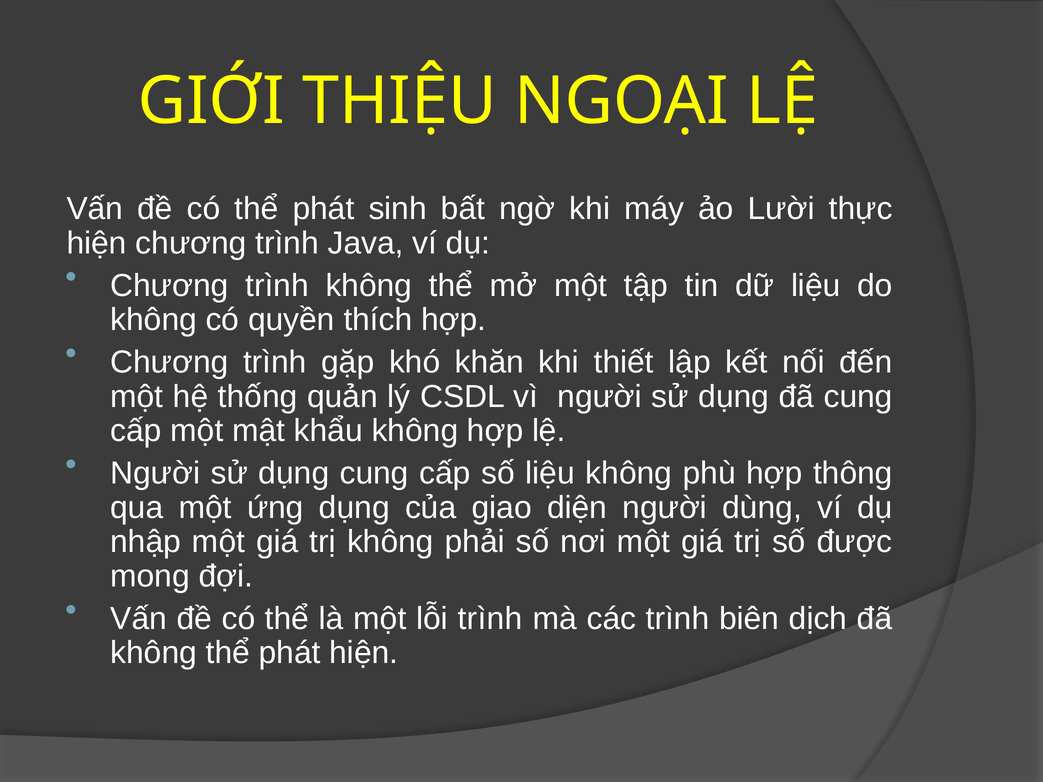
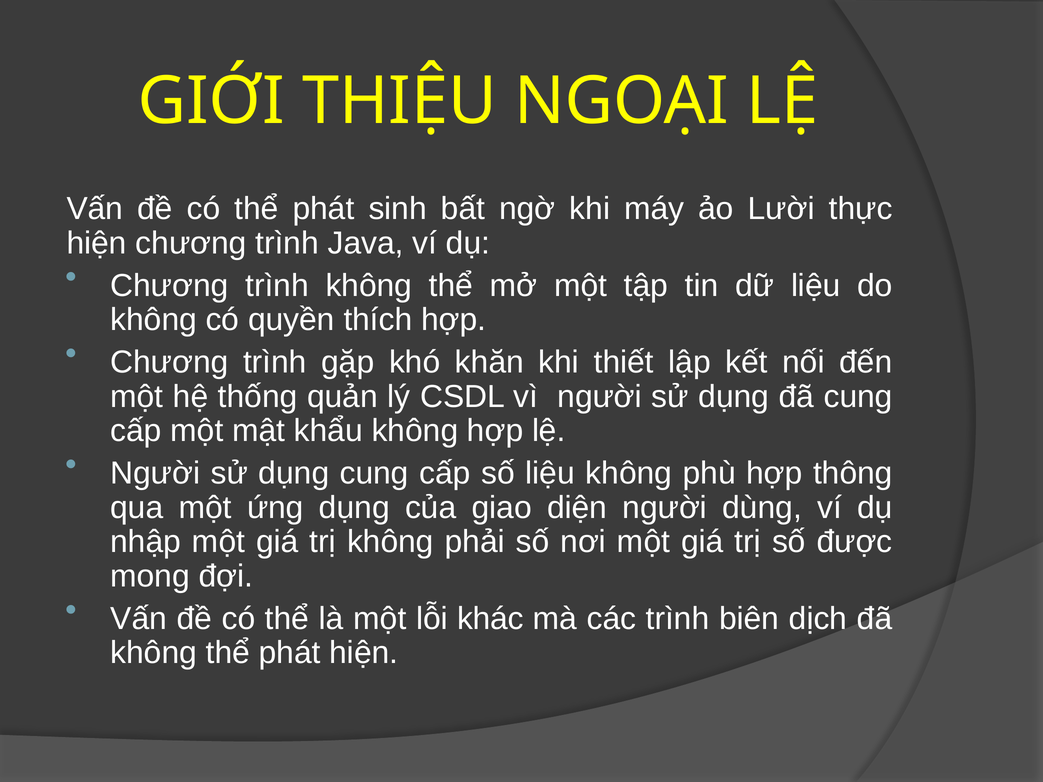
lỗi trình: trình -> khác (491, 619)
